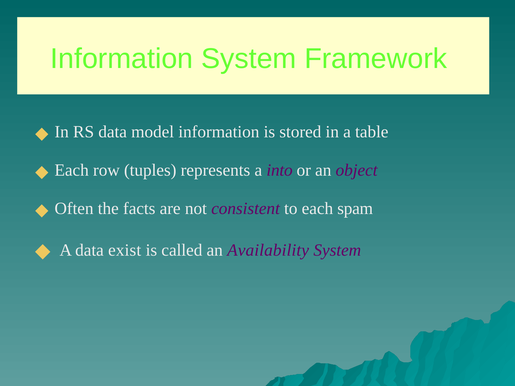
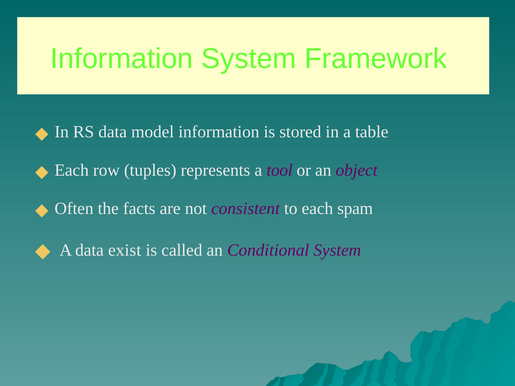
into: into -> tool (280, 170)
Availability: Availability -> Conditional (268, 250)
